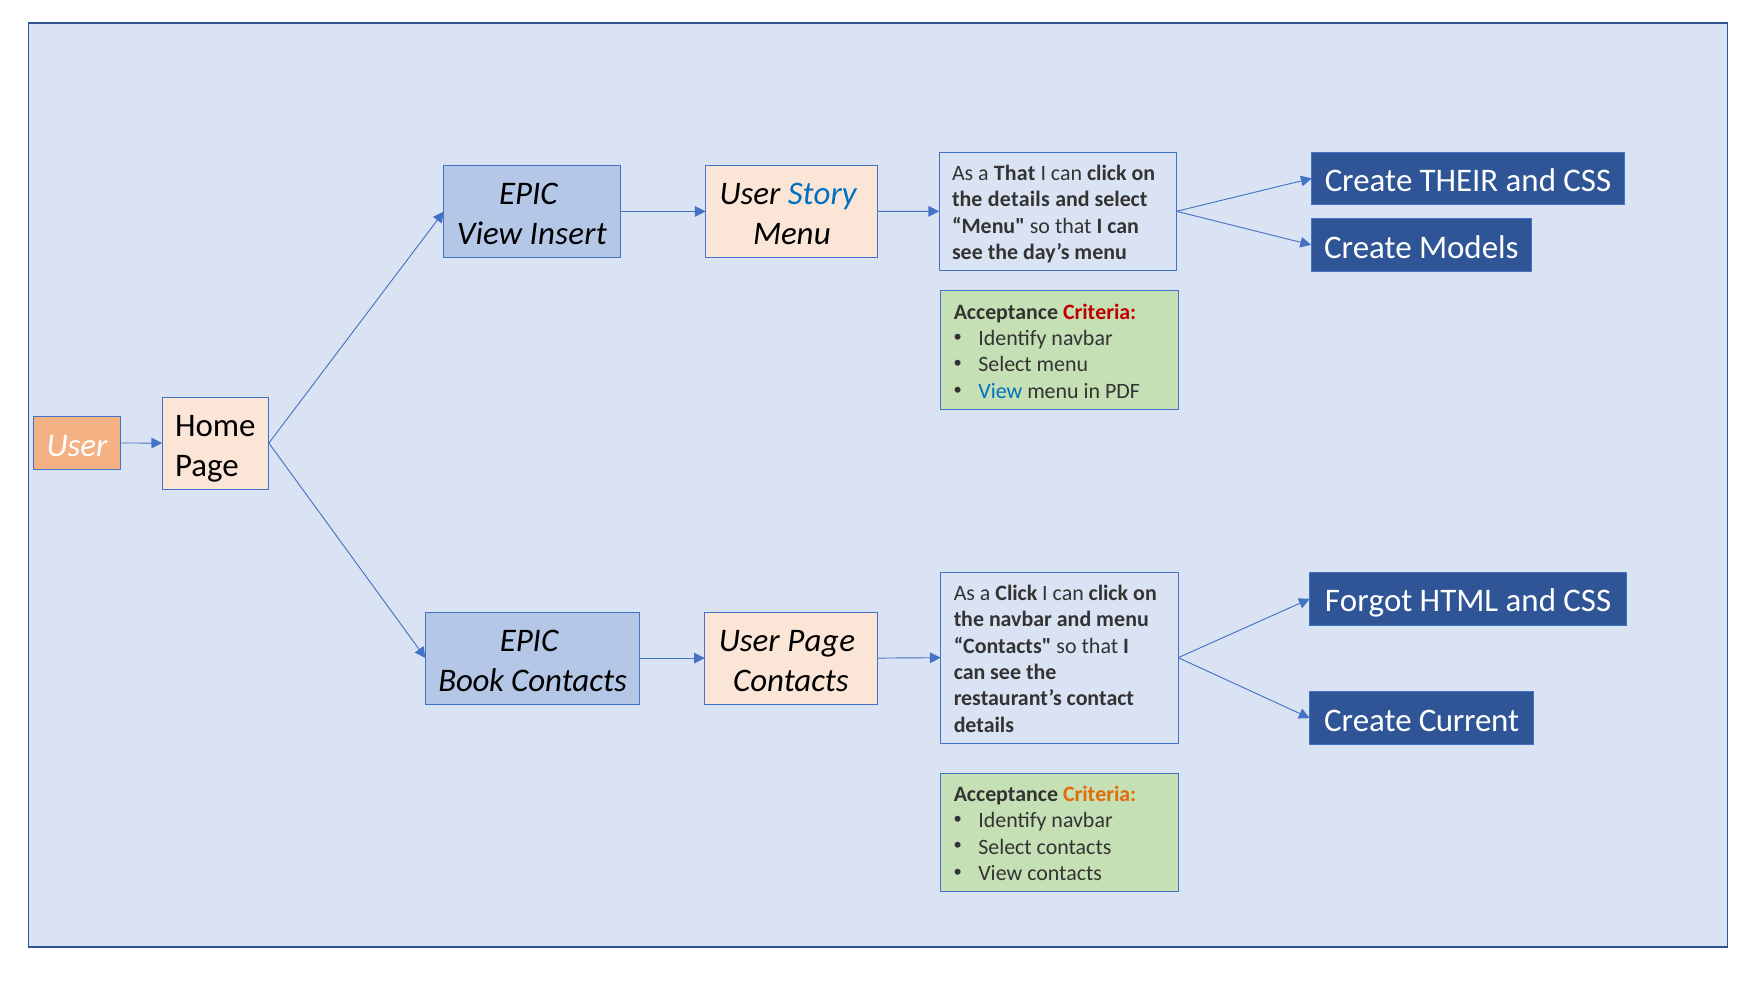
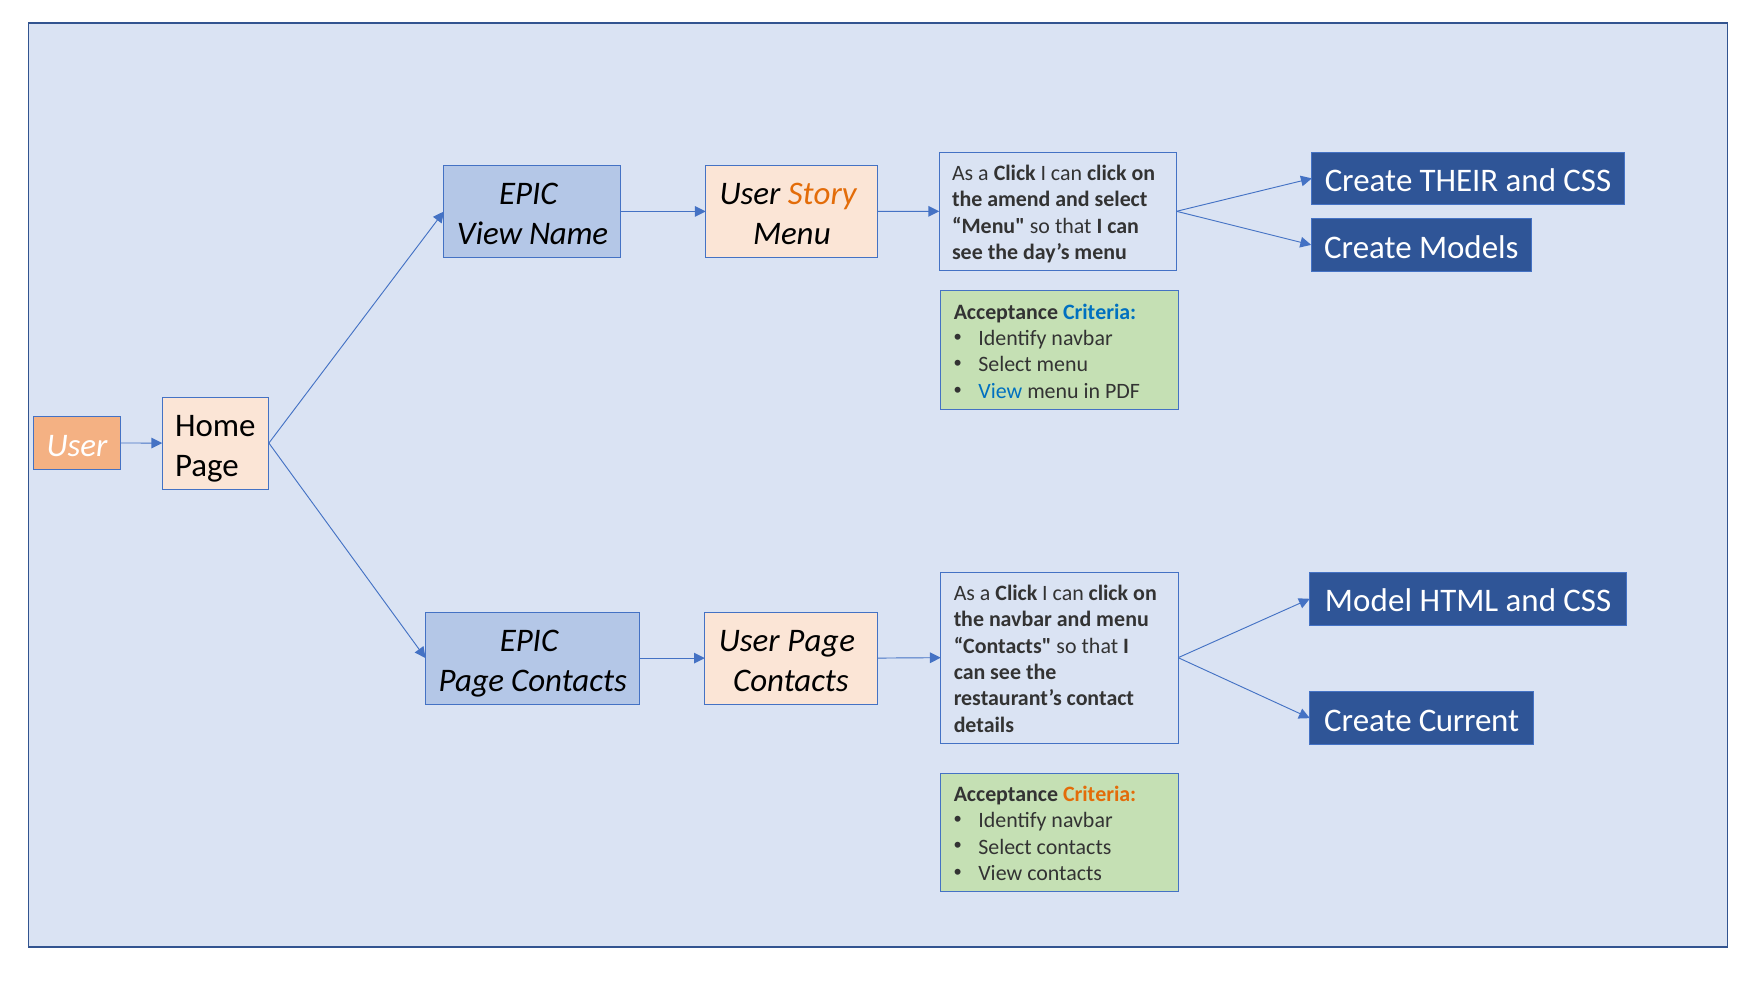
That: That -> Click (1015, 173)
Story colour: blue -> orange (822, 194)
the details: details -> amend (1019, 200)
Insert: Insert -> Name (569, 233)
Criteria colour: red -> blue (1100, 312)
Forgot: Forgot -> Model (1369, 601)
Book: Book -> Page (471, 680)
